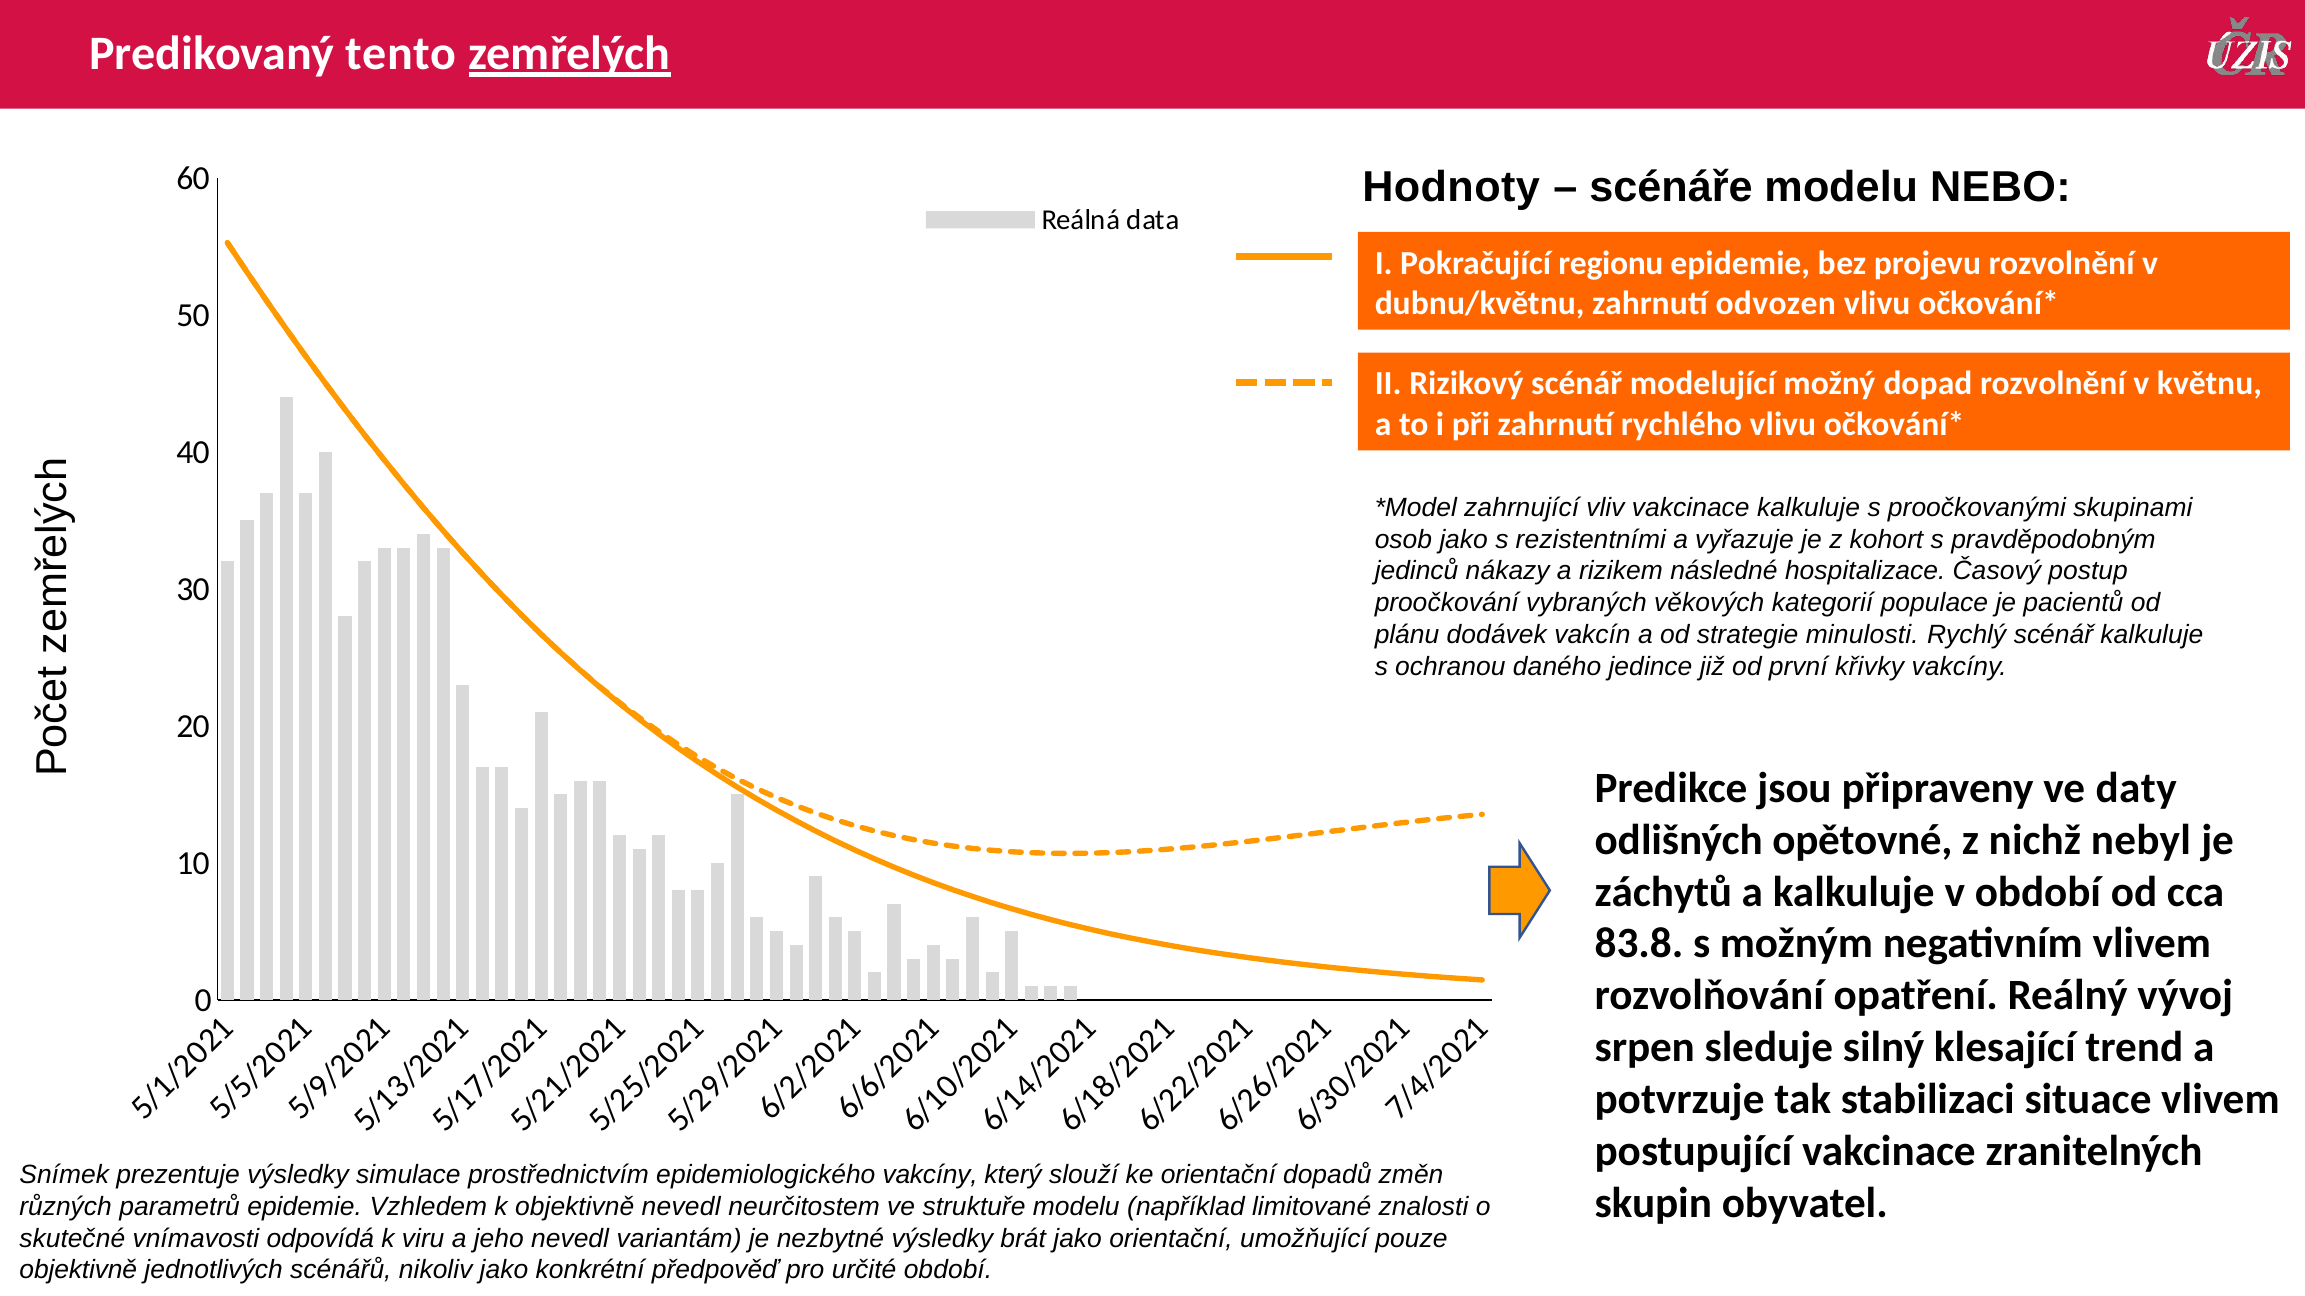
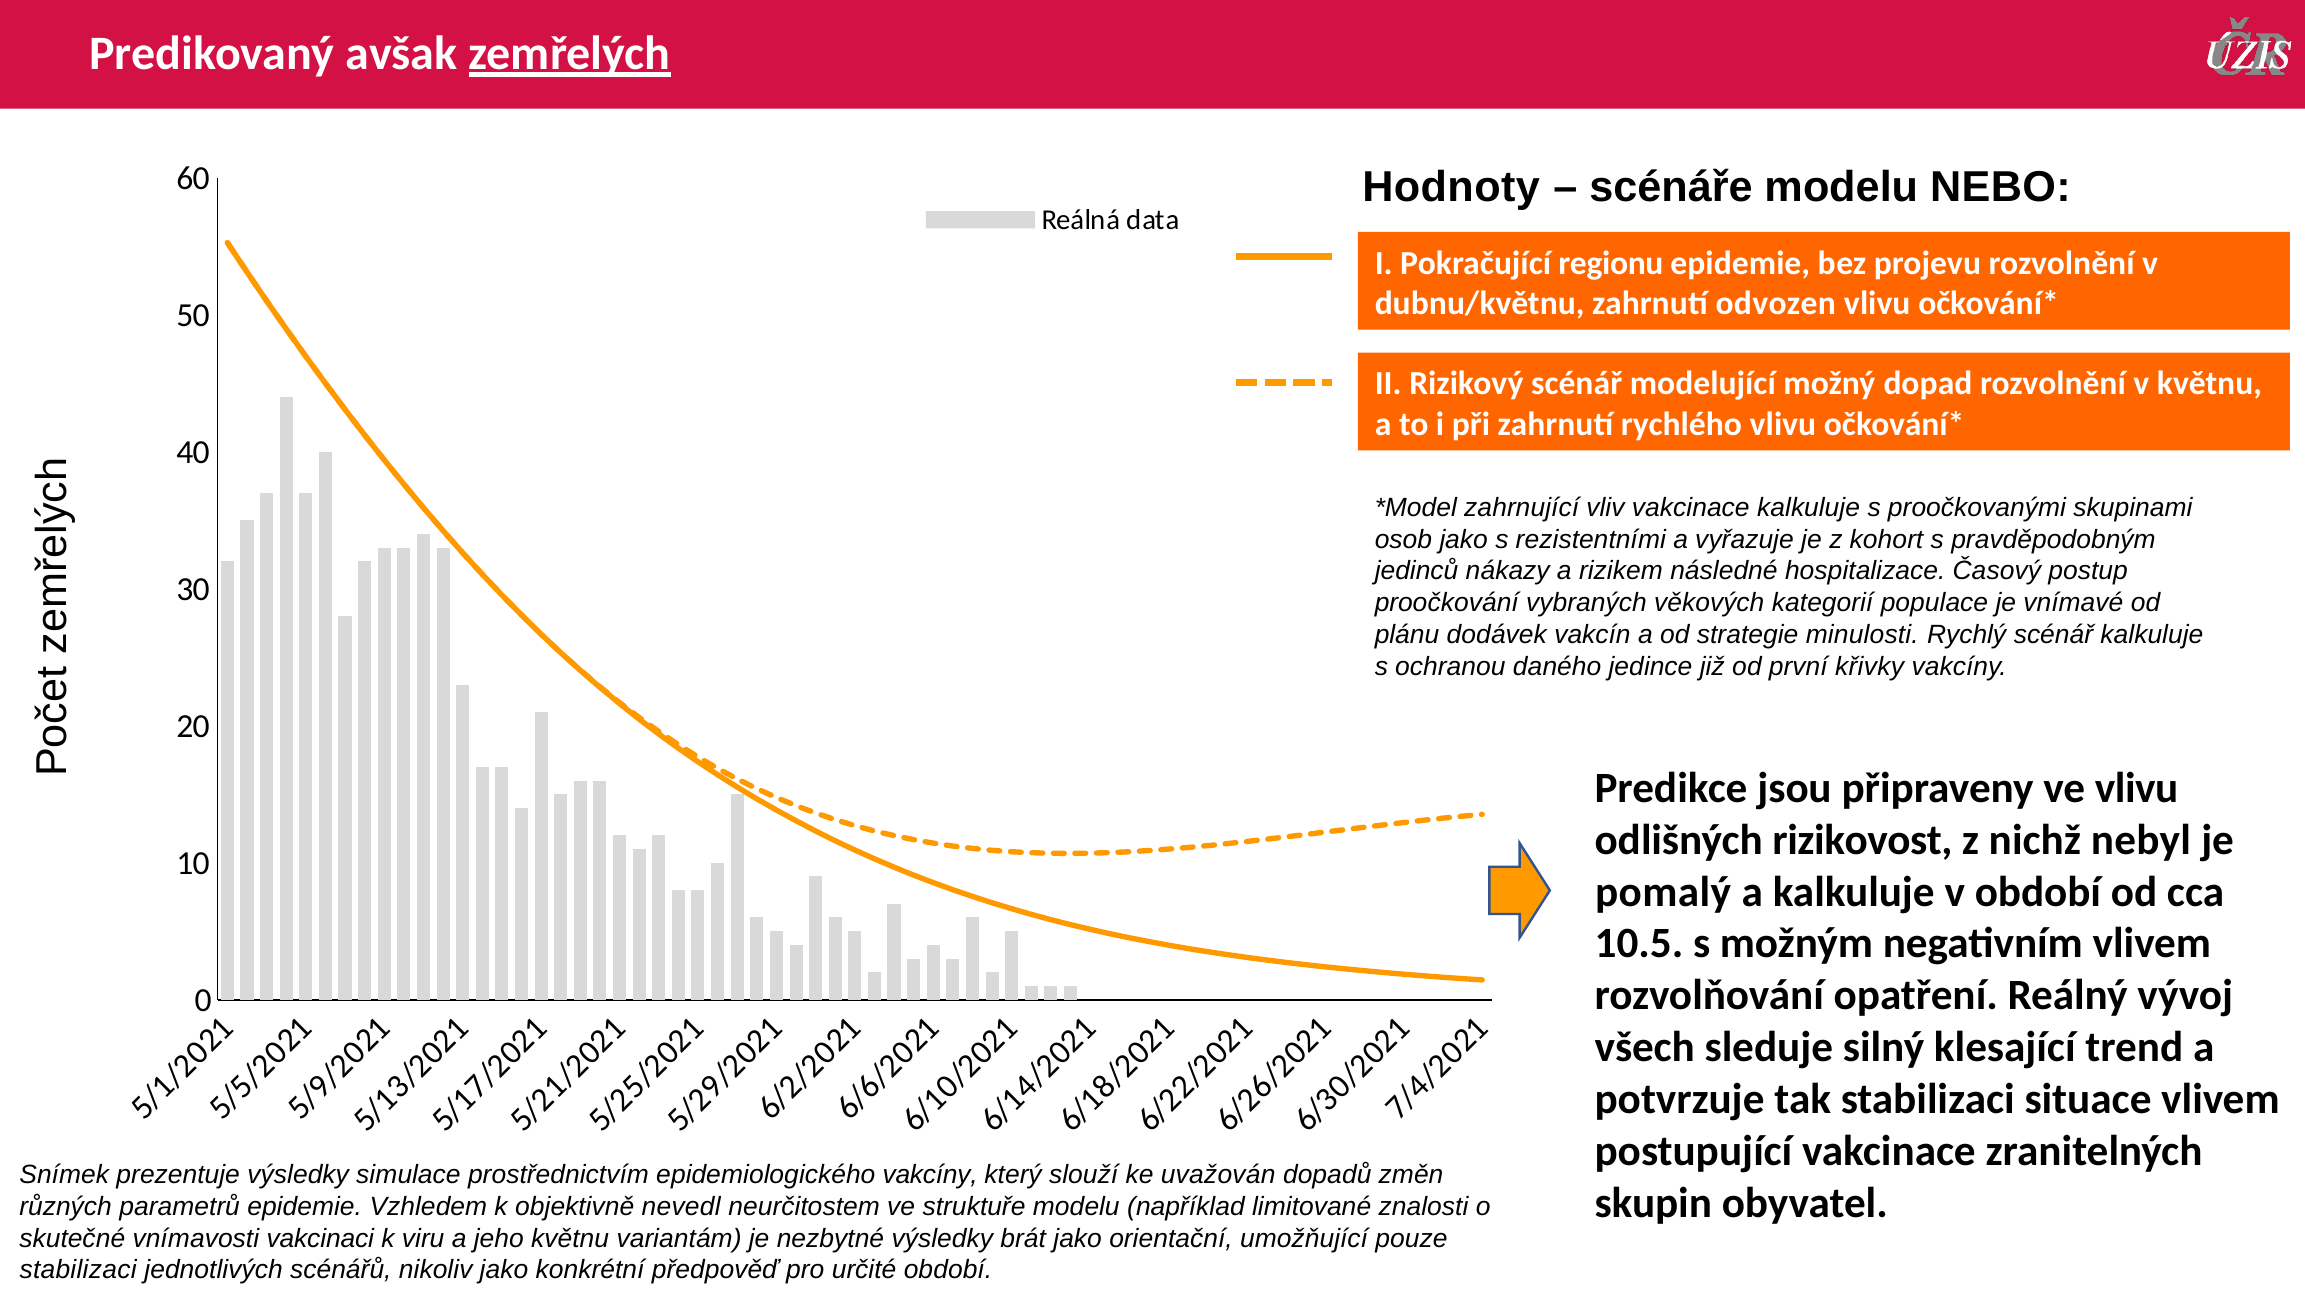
tento: tento -> avšak (401, 54)
pacientů: pacientů -> vnímavé (2073, 603)
ve daty: daty -> vlivu (2137, 789)
opětovné: opětovné -> rizikovost (1862, 840)
záchytů: záchytů -> pomalý (1663, 892)
83.8: 83.8 -> 10.5 (1639, 944)
srpen: srpen -> všech (1645, 1048)
ke orientační: orientační -> uvažován (1218, 1175)
odpovídá: odpovídá -> vakcinaci (320, 1239)
jeho nevedl: nevedl -> květnu (570, 1239)
objektivně: objektivně -> stabilizaci (78, 1271)
